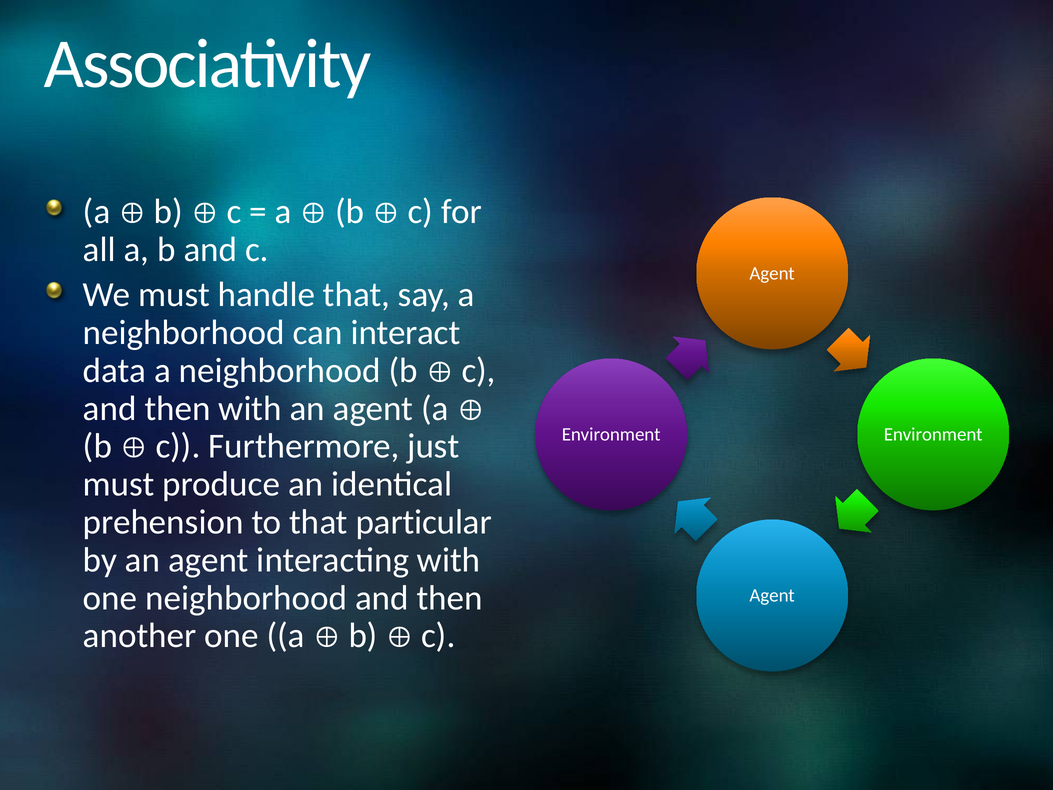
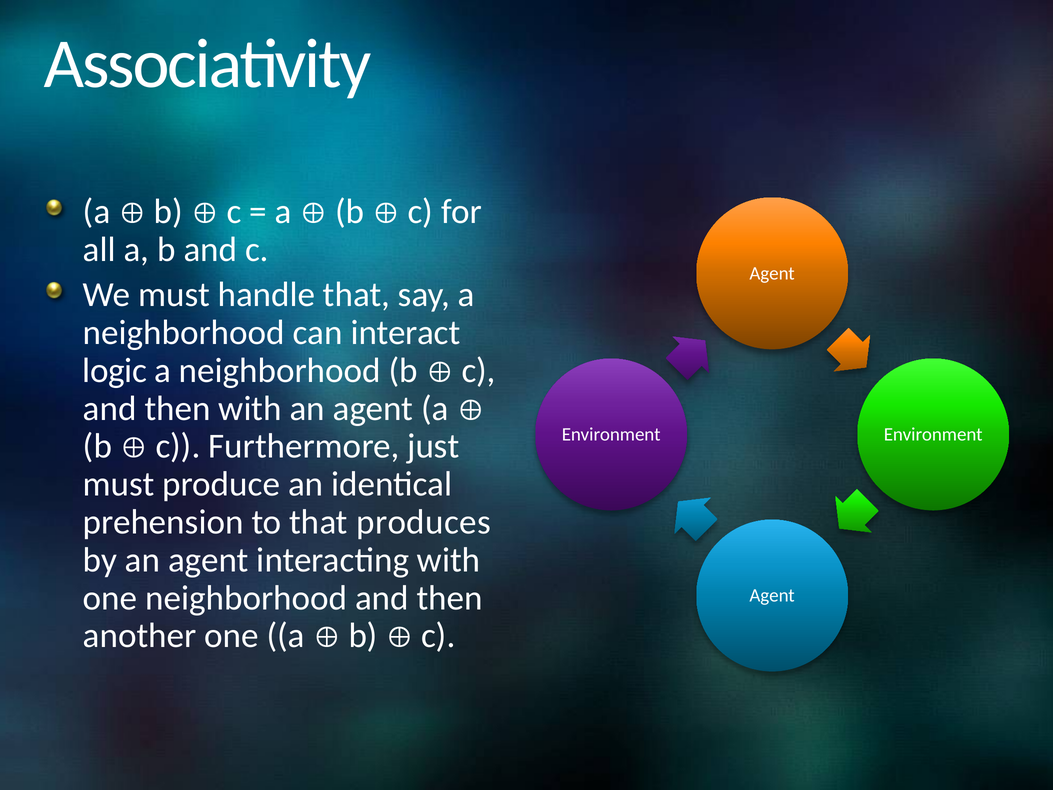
data: data -> logic (115, 370)
particular: particular -> produces (423, 522)
